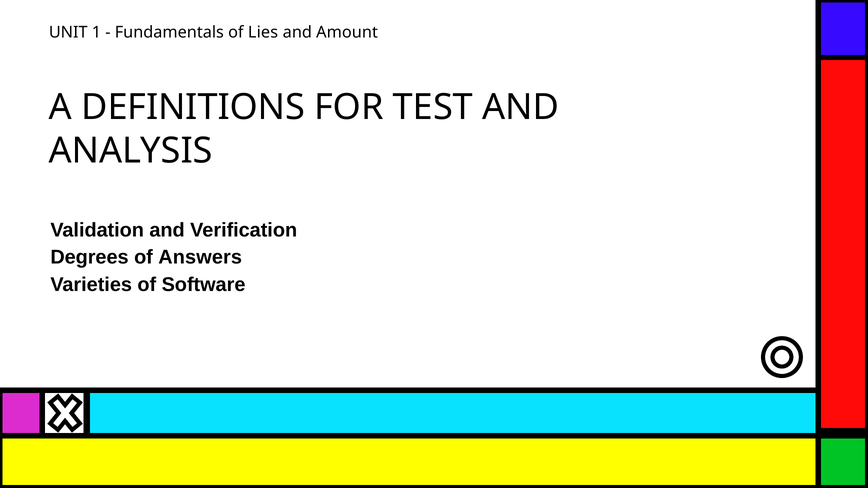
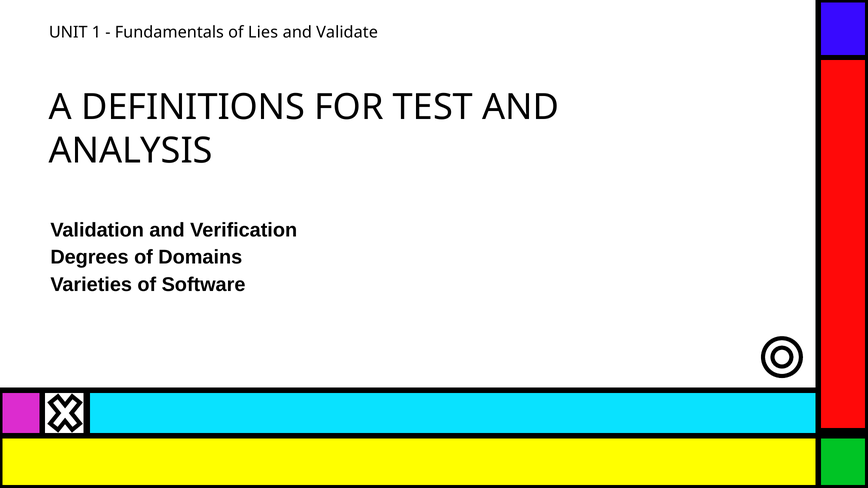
Amount: Amount -> Validate (347, 32)
Answers: Answers -> Domains (200, 257)
